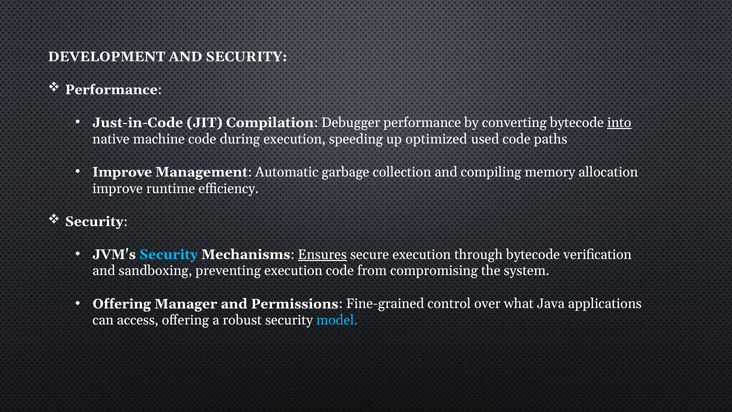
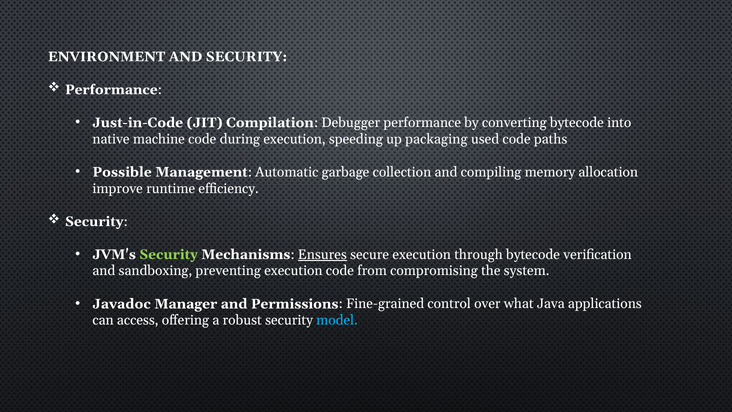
DEVELOPMENT: DEVELOPMENT -> ENVIRONMENT (107, 57)
into underline: present -> none (619, 123)
optimized: optimized -> packaging (436, 139)
Improve: Improve -> Possible (122, 172)
Security colour: light blue -> light green (169, 254)
Offering: Offering -> Javadoc (122, 304)
